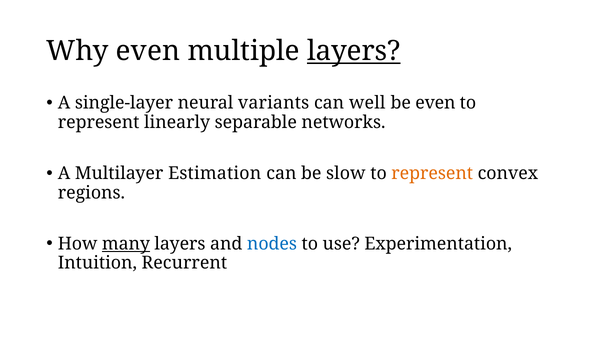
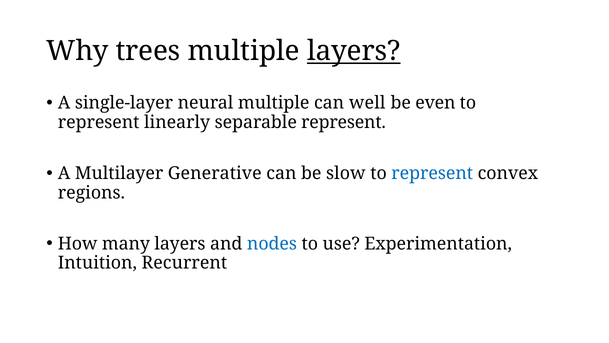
Why even: even -> trees (148, 51)
neural variants: variants -> multiple (274, 103)
separable networks: networks -> represent (344, 122)
Estimation: Estimation -> Generative (215, 173)
represent colour: orange -> blue (432, 173)
many underline: present -> none (126, 243)
